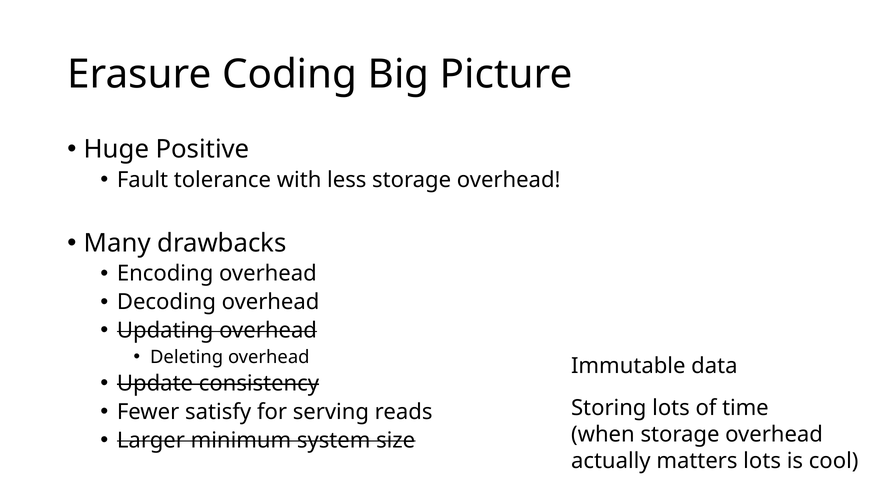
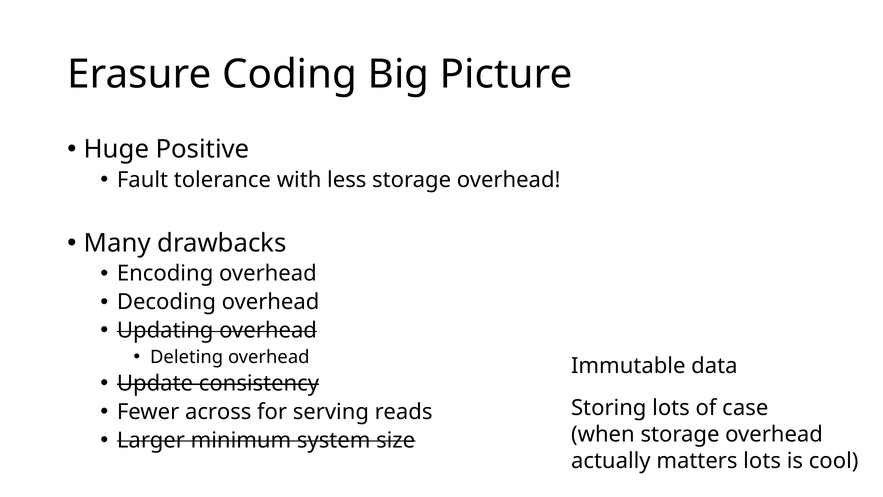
satisfy: satisfy -> across (218, 412)
time: time -> case (745, 408)
